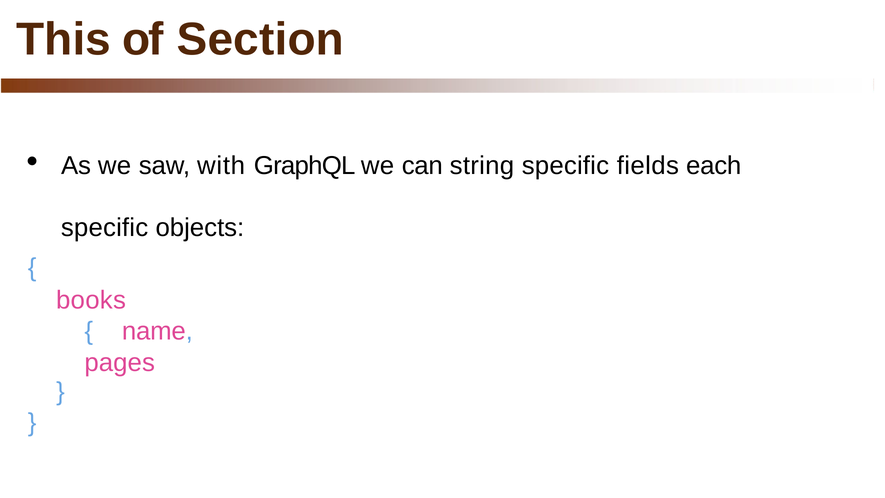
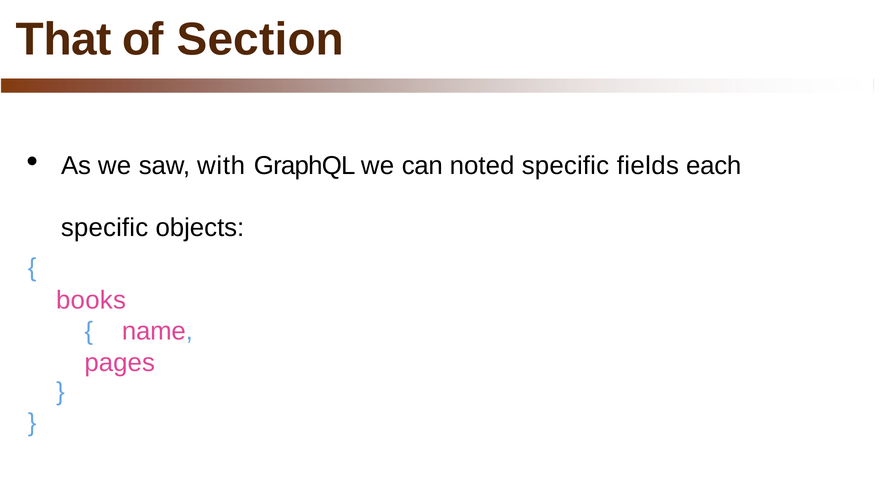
This: This -> That (64, 39)
string: string -> noted (482, 166)
